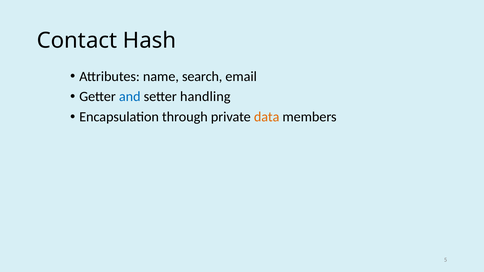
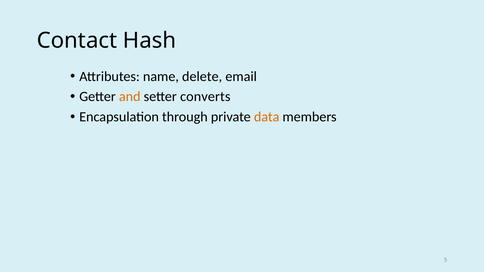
search: search -> delete (202, 76)
and colour: blue -> orange (130, 97)
handling: handling -> converts (205, 97)
